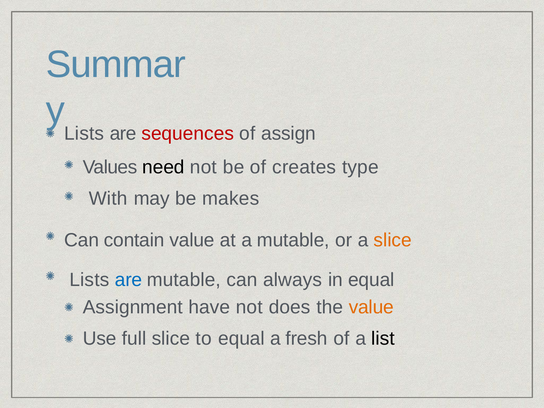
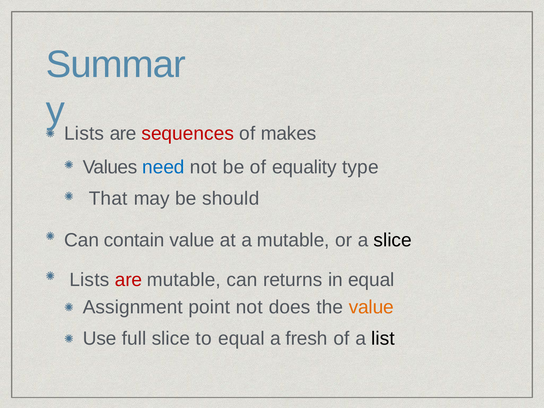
assign: assign -> makes (289, 133)
need colour: black -> blue (163, 167)
creates: creates -> equality (304, 167)
With: With -> That (108, 199)
makes: makes -> should (231, 199)
slice colour: orange -> black (393, 240)
are colour: blue -> red (129, 280)
always: always -> returns (293, 280)
have: have -> point (209, 307)
